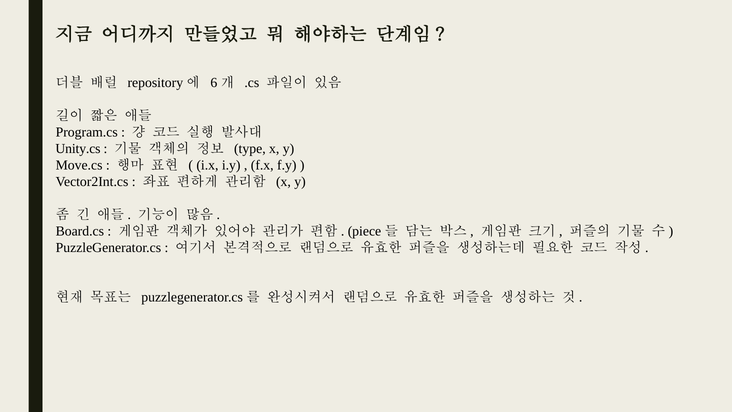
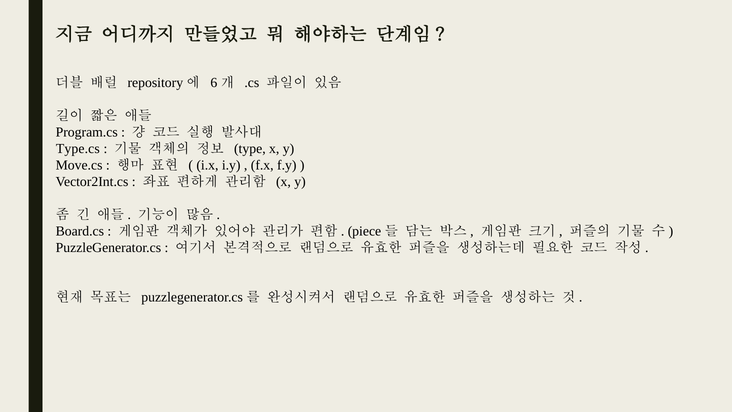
Unity.cs: Unity.cs -> Type.cs (78, 149)
